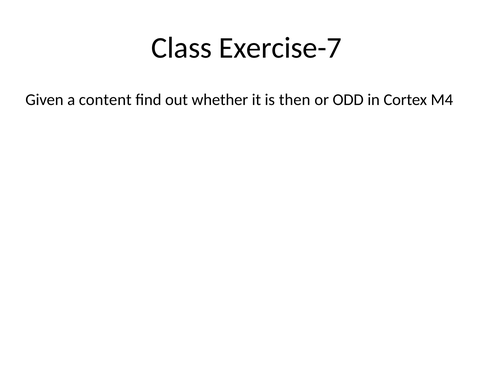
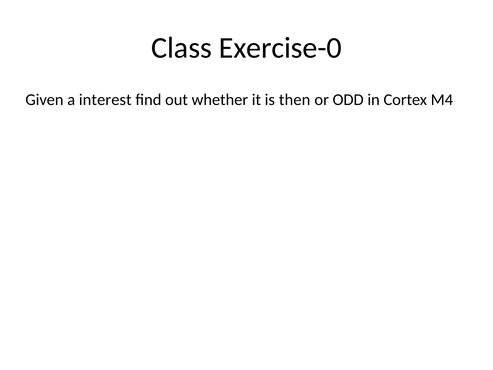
Exercise-7: Exercise-7 -> Exercise-0 (280, 48)
content: content -> interest (105, 100)
